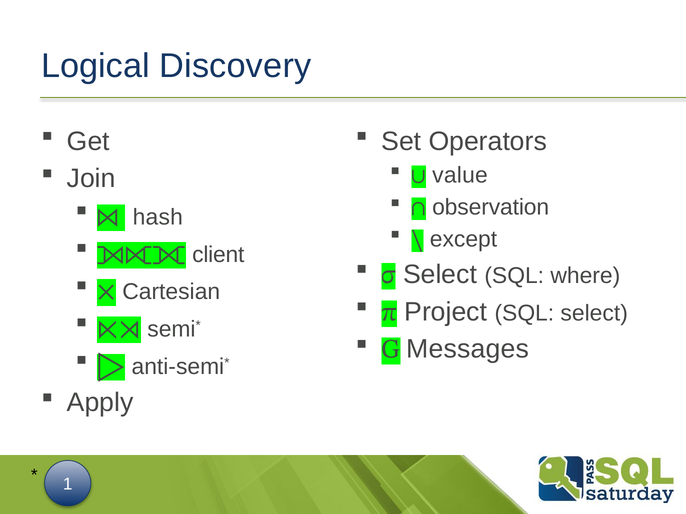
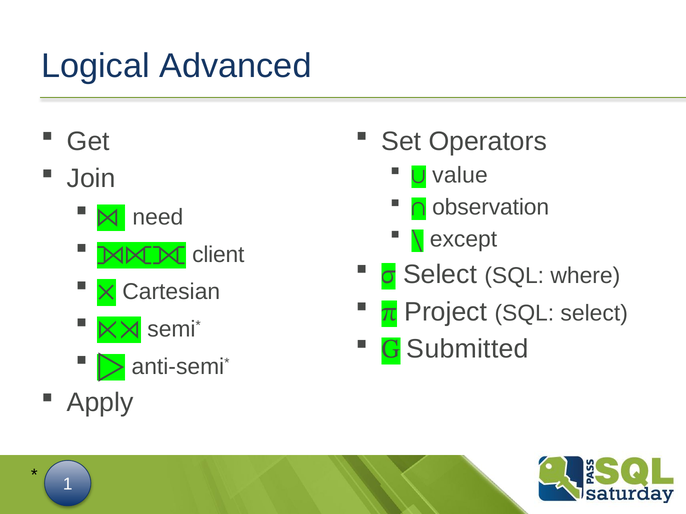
Discovery: Discovery -> Advanced (235, 66)
hash: hash -> need (158, 217)
Messages: Messages -> Submitted (468, 350)
